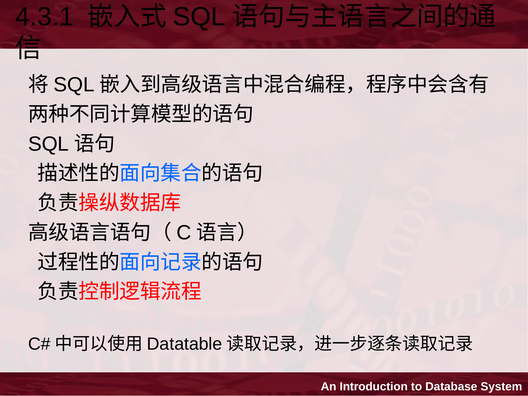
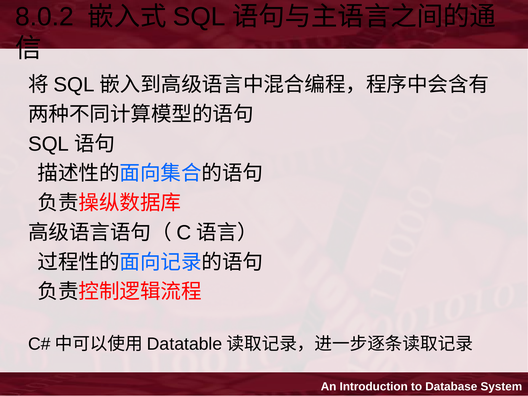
4.3.1: 4.3.1 -> 8.0.2 (44, 17)
